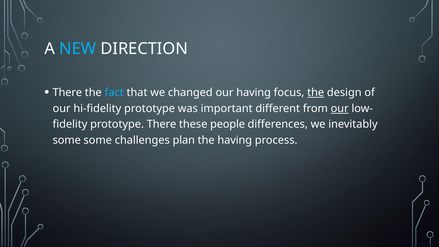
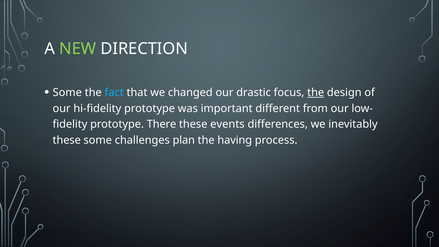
NEW colour: light blue -> light green (78, 49)
There: There -> Some (67, 93)
our having: having -> drastic (254, 93)
our underline: present -> none (340, 108)
people: people -> events (227, 124)
some: some -> these (67, 140)
